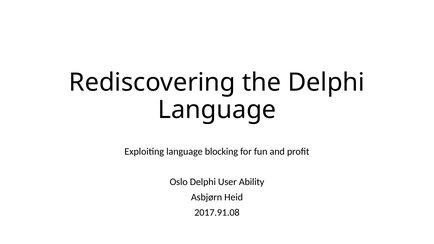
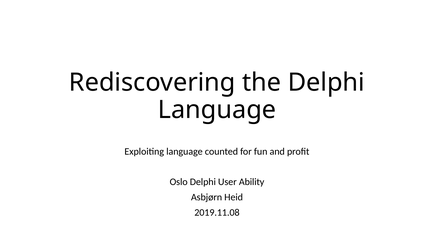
blocking: blocking -> counted (221, 152)
2017.91.08: 2017.91.08 -> 2019.11.08 (217, 213)
